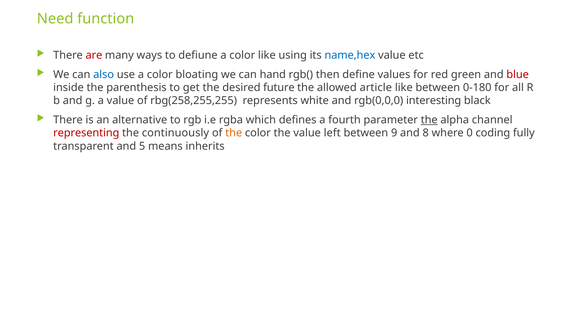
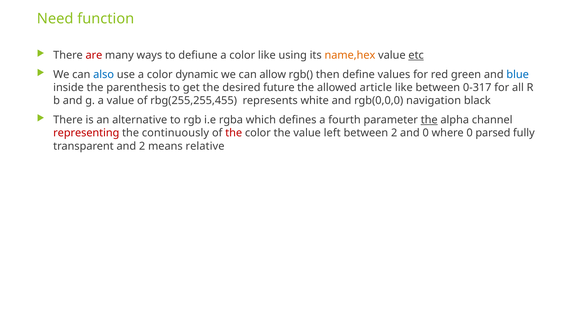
name,hex colour: blue -> orange (350, 55)
etc underline: none -> present (416, 55)
bloating: bloating -> dynamic (197, 75)
hand: hand -> allow (273, 75)
blue colour: red -> blue (518, 75)
0-180: 0-180 -> 0-317 (477, 88)
rbg(258,255,255: rbg(258,255,255 -> rbg(255,255,455 (194, 101)
interesting: interesting -> navigation (434, 101)
the colour: orange -> red (234, 133)
between 9: 9 -> 2 (394, 133)
and 8: 8 -> 0 (426, 133)
coding: coding -> parsed (493, 133)
and 5: 5 -> 2 (142, 146)
inherits: inherits -> relative (205, 146)
